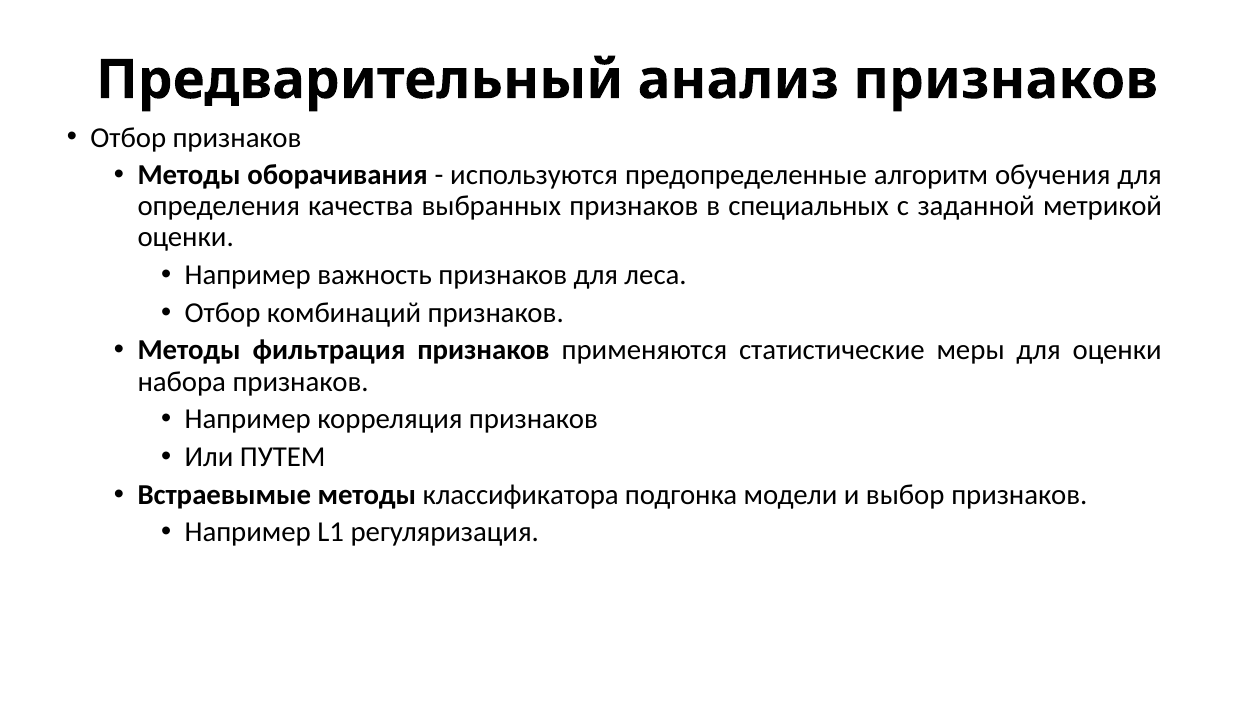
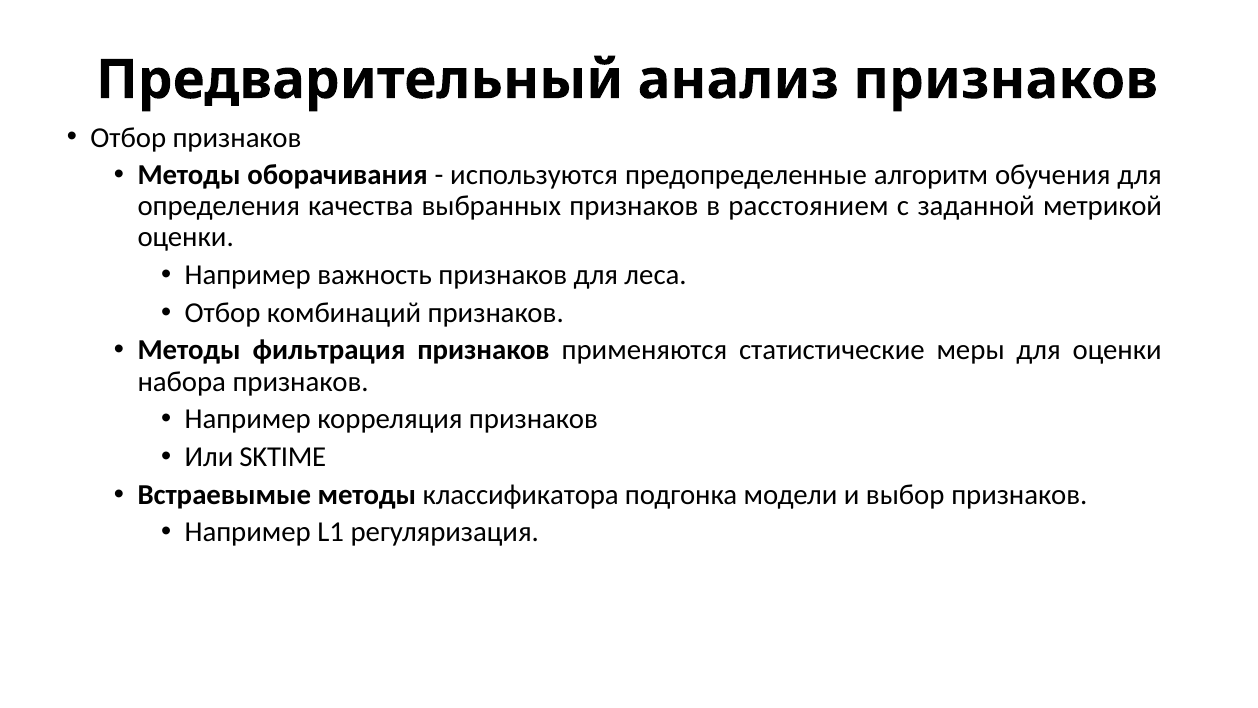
специальных: специальных -> расстоянием (808, 206)
ПУТЕМ: ПУТЕМ -> SKTIME (283, 457)
